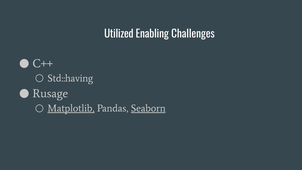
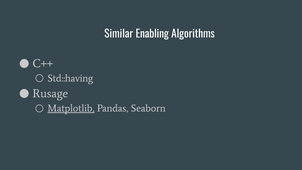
Utilized: Utilized -> Similar (119, 34)
Challenges: Challenges -> Algorithms (193, 34)
Seaborn underline: present -> none (148, 108)
